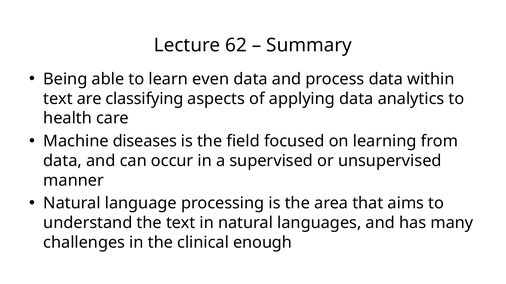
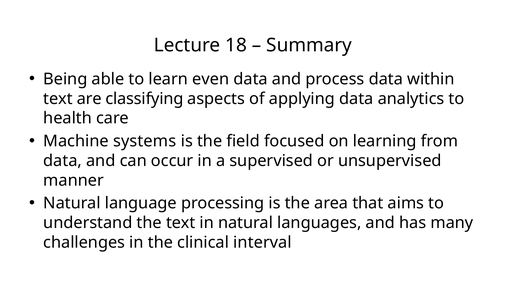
62: 62 -> 18 (236, 45)
diseases: diseases -> systems (145, 141)
enough: enough -> interval (262, 243)
